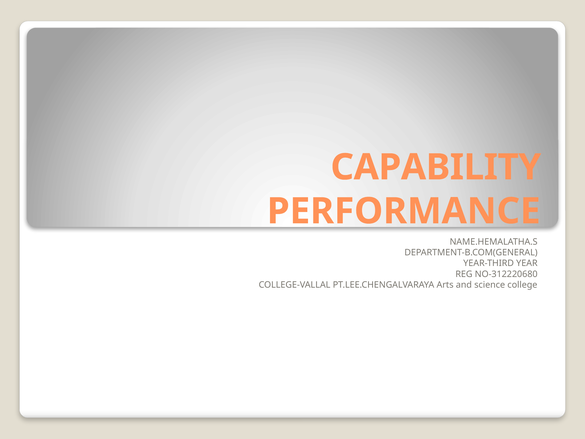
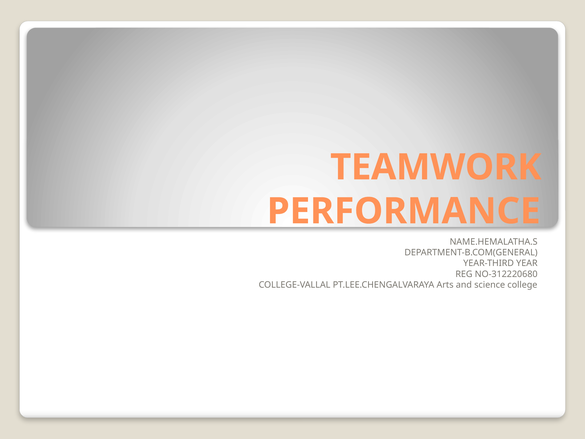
CAPABILITY: CAPABILITY -> TEAMWORK (436, 167)
